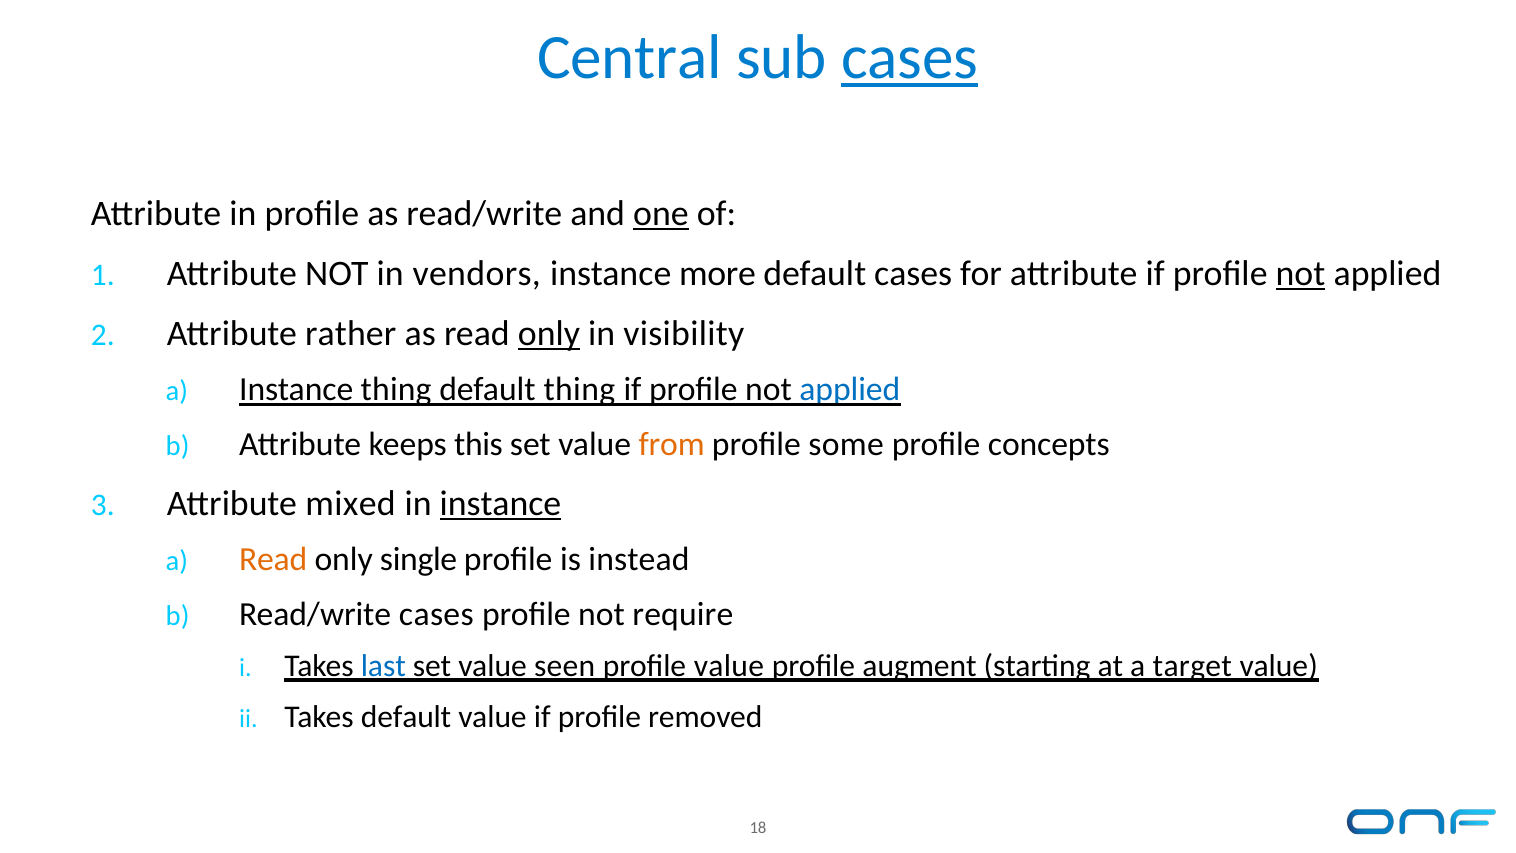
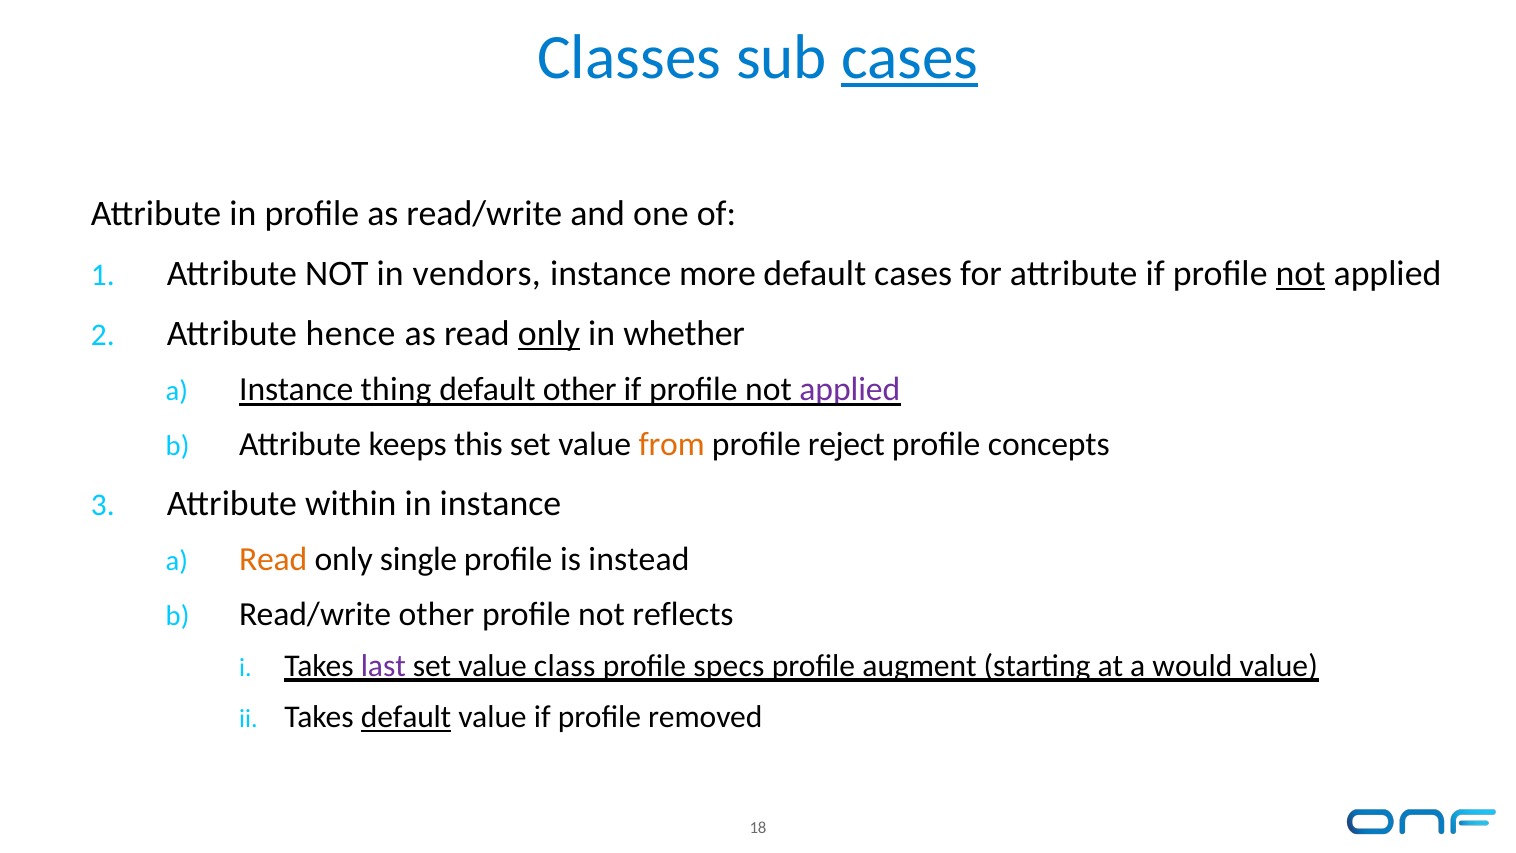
Central: Central -> Classes (629, 58)
one underline: present -> none (661, 213)
rather: rather -> hence (351, 333)
visibility: visibility -> whether (684, 333)
default thing: thing -> other (580, 389)
applied colour: blue -> purple (850, 389)
some: some -> reject (846, 445)
mixed: mixed -> within (351, 503)
instance underline: present -> none (500, 503)
Read/write cases: cases -> other (436, 615)
require: require -> reflects (683, 615)
last colour: blue -> purple (383, 666)
seen: seen -> class (565, 666)
profile value: value -> specs (729, 666)
target: target -> would (1192, 666)
default underline: none -> present (406, 717)
